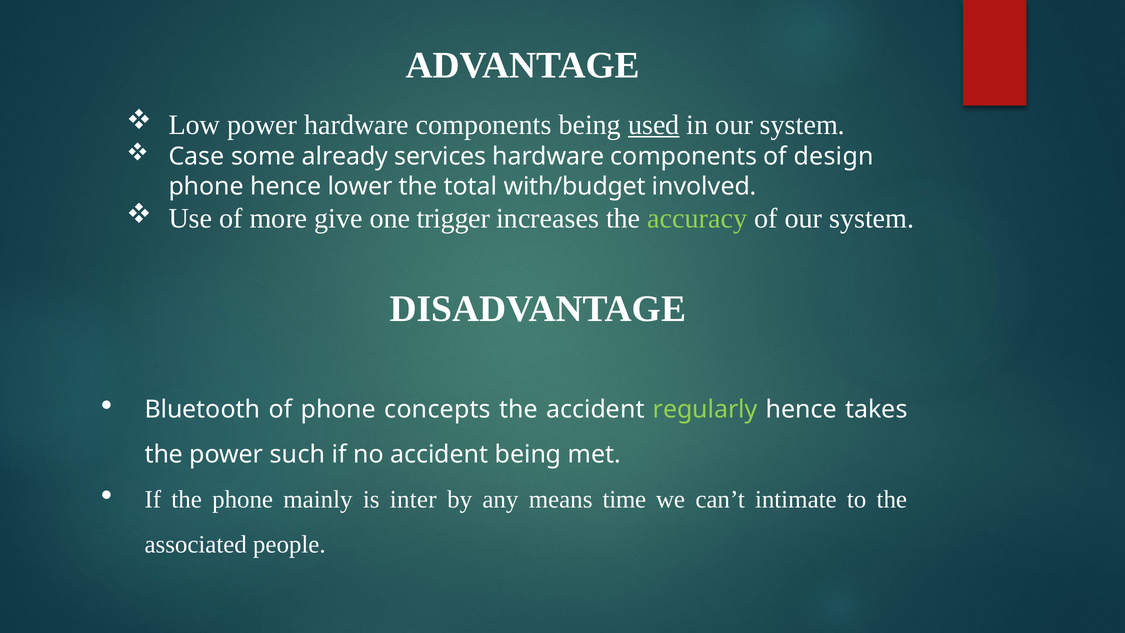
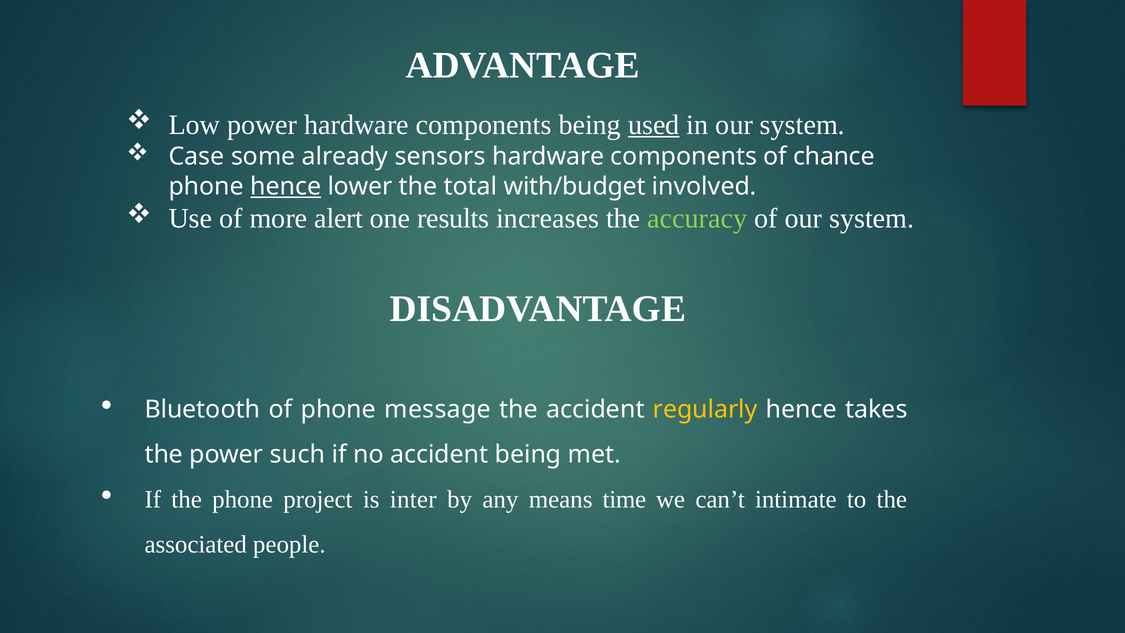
services: services -> sensors (440, 156)
design: design -> chance (834, 156)
hence underline: none -> present (286, 186)
give: give -> alert (339, 218)
trigger: trigger -> results (453, 218)
concepts: concepts -> message (438, 410)
regularly colour: light green -> yellow (705, 410)
mainly: mainly -> project (318, 499)
